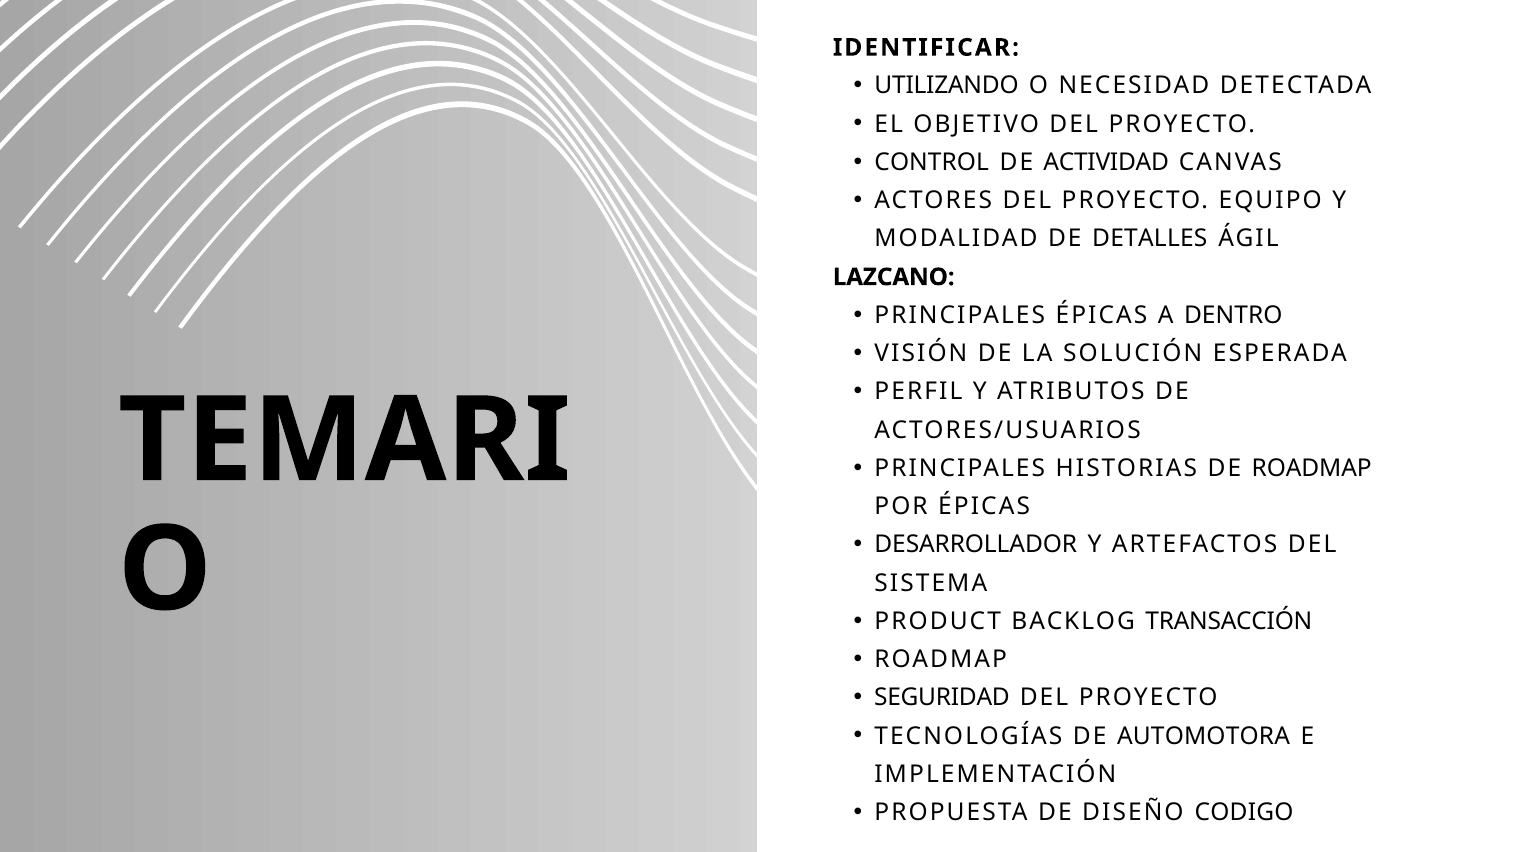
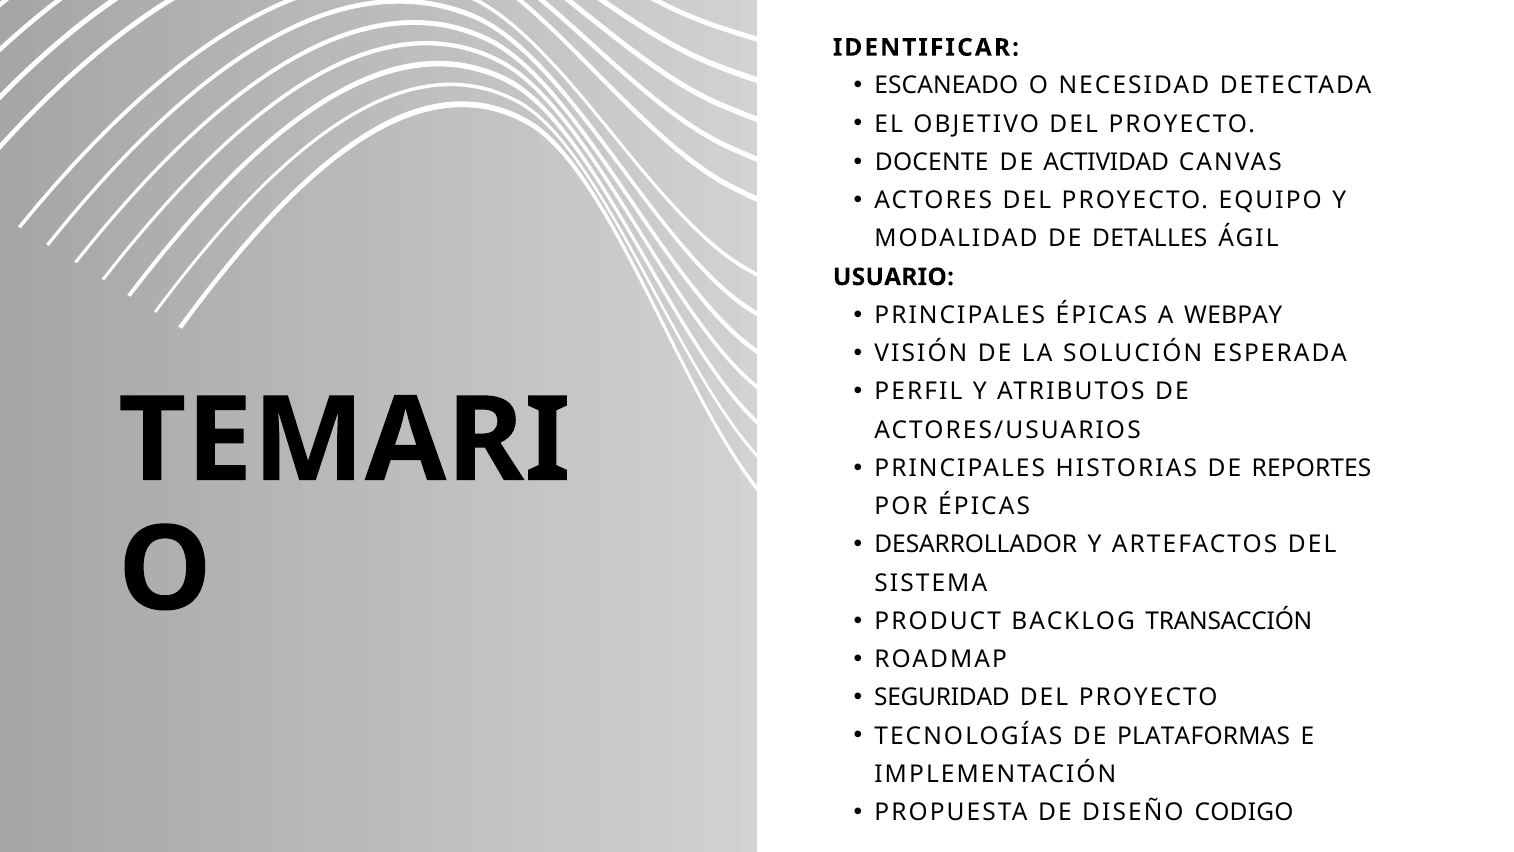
UTILIZANDO: UTILIZANDO -> ESCANEADO (946, 86)
CONTROL: CONTROL -> DOCENTE (932, 162)
LAZCANO: LAZCANO -> USUARIO (893, 277)
DENTRO: DENTRO -> WEBPAY (1233, 315)
DE ROADMAP: ROADMAP -> REPORTES (1312, 468)
AUTOMOTORA: AUTOMOTORA -> PLATAFORMAS (1204, 736)
